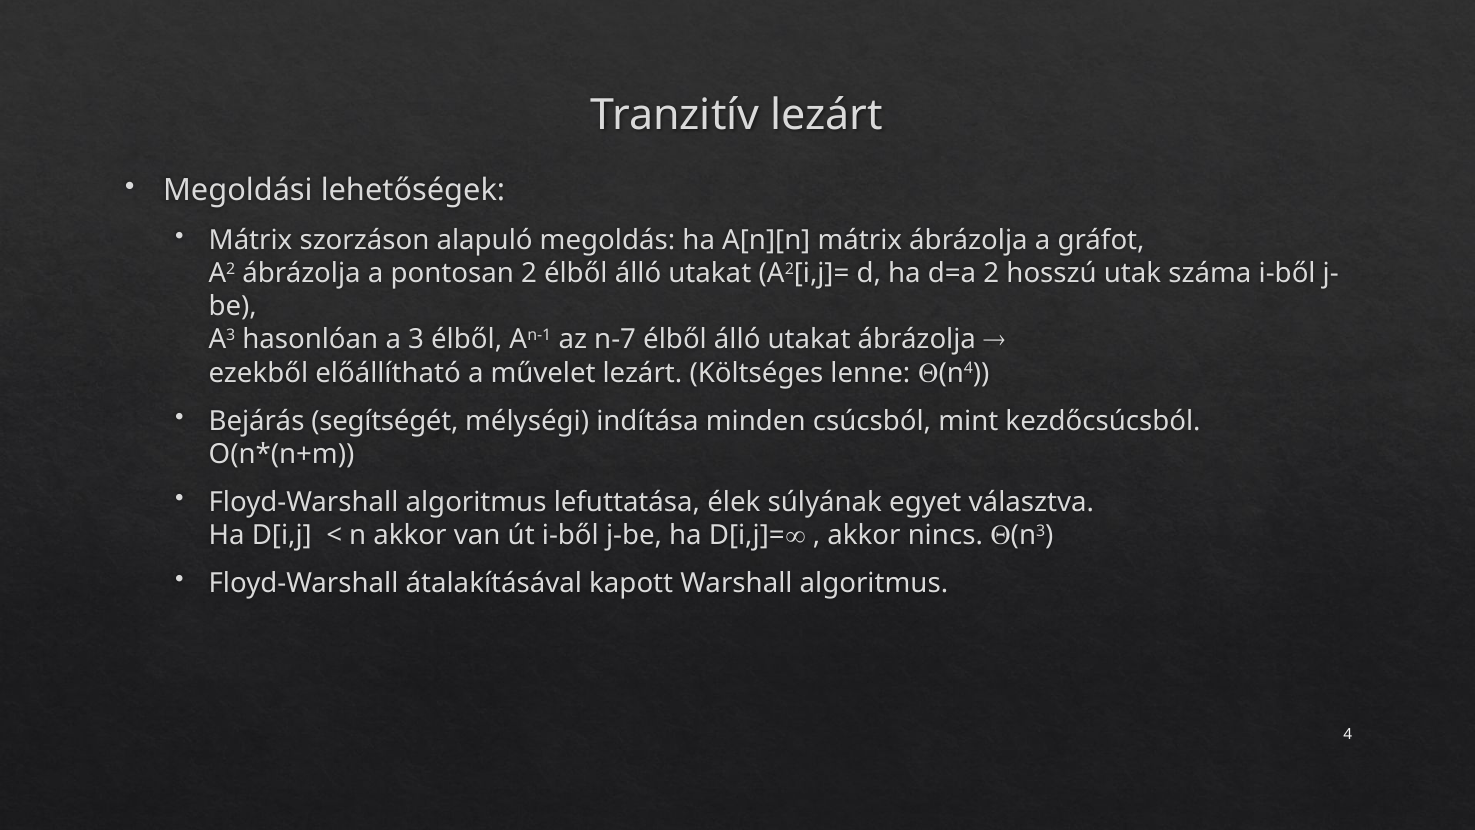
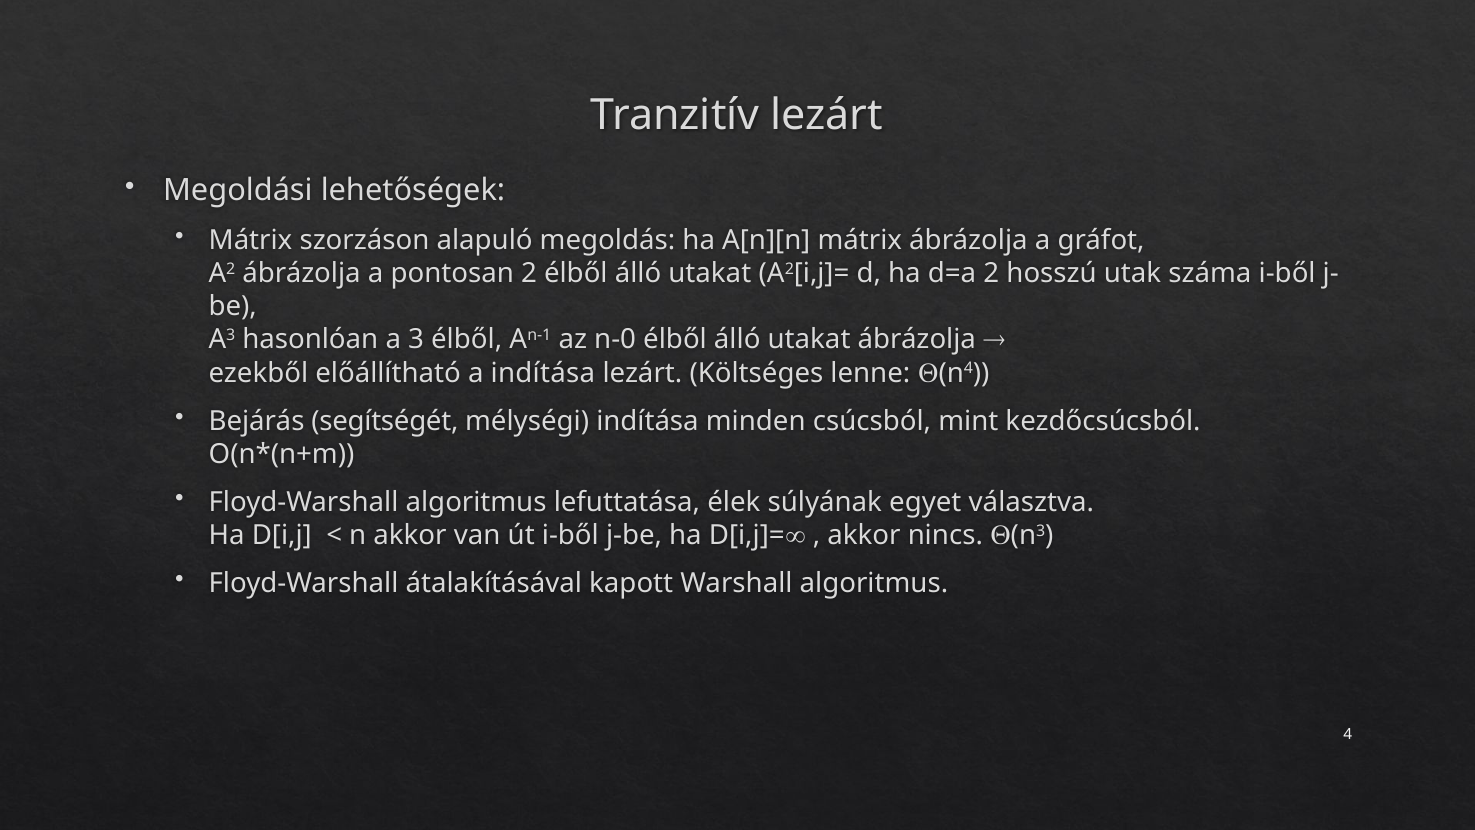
n-7: n-7 -> n-0 (615, 340)
a művelet: művelet -> indítása (543, 373)
